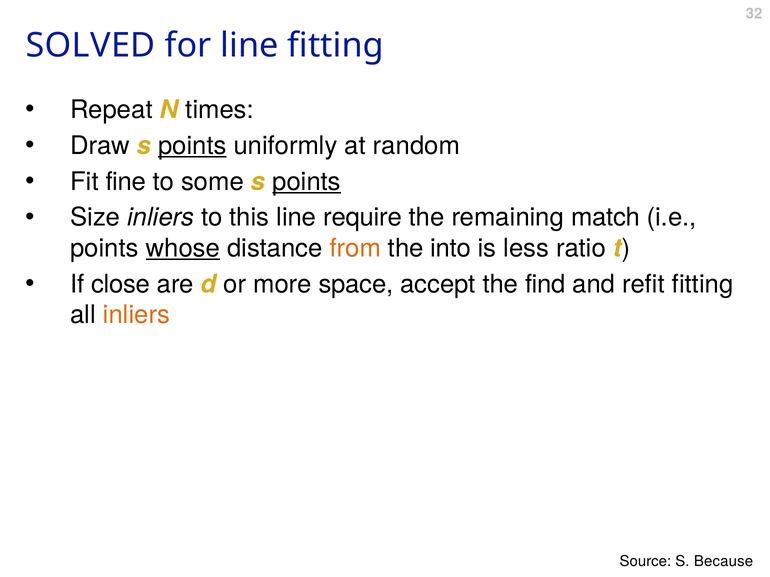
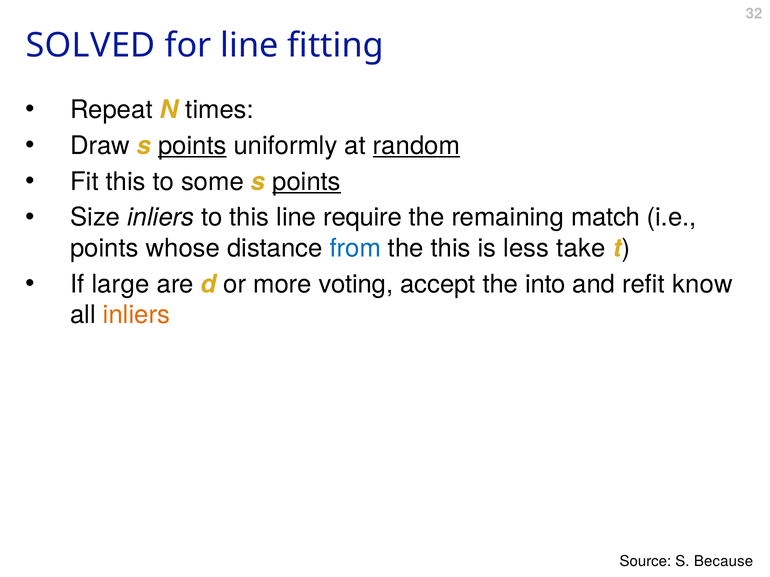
random underline: none -> present (416, 146)
Fit fine: fine -> this (126, 182)
whose underline: present -> none (183, 249)
from colour: orange -> blue (355, 249)
the into: into -> this (451, 249)
ratio: ratio -> take (581, 249)
close: close -> large (121, 284)
space: space -> voting (356, 284)
find: find -> into (545, 284)
refit fitting: fitting -> know (702, 284)
